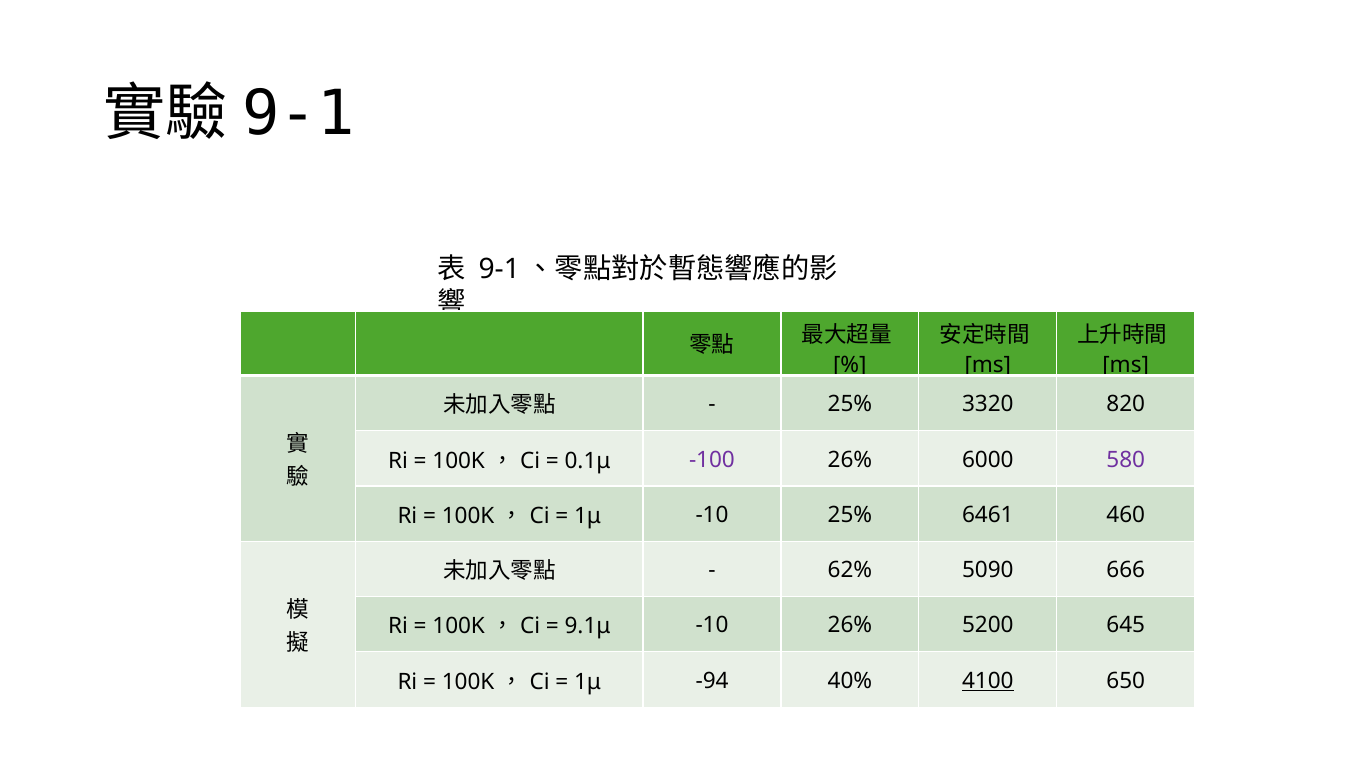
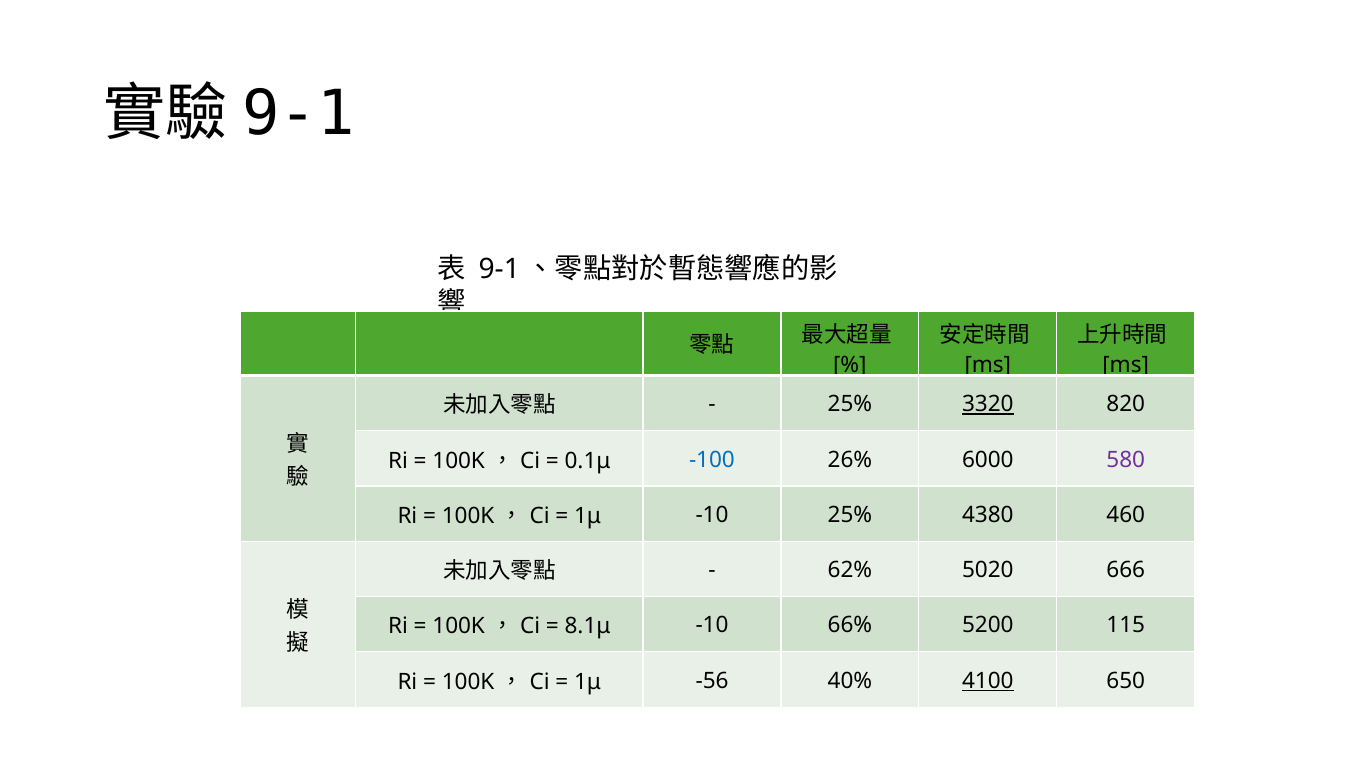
3320 underline: none -> present (988, 404)
-100 colour: purple -> blue (712, 460)
6461: 6461 -> 4380 (988, 515)
5090: 5090 -> 5020 (988, 570)
9.1μ: 9.1μ -> 8.1μ (588, 627)
-10 26%: 26% -> 66% (850, 626)
645: 645 -> 115 (1126, 626)
-94: -94 -> -56 (712, 681)
